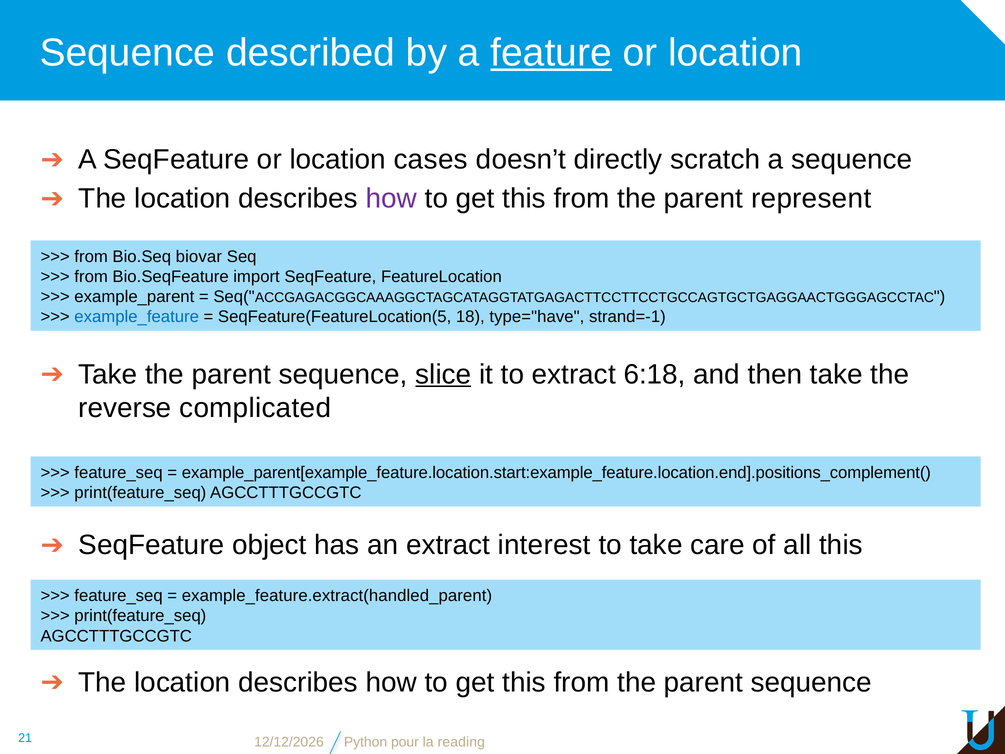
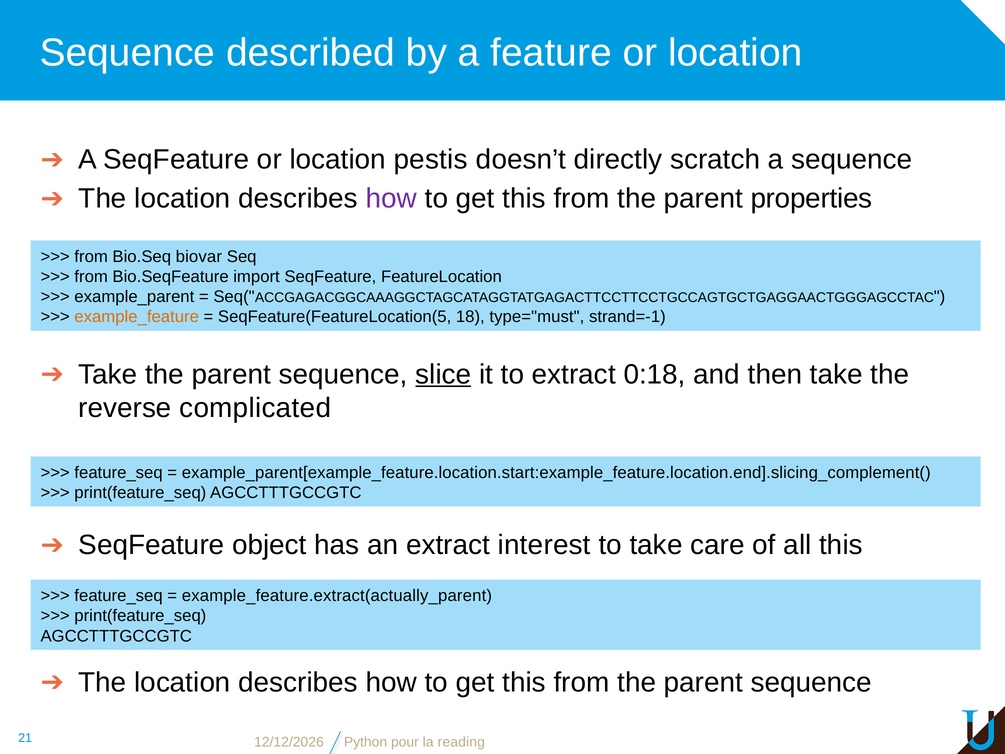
feature underline: present -> none (551, 53)
cases: cases -> pestis (431, 160)
represent: represent -> properties (812, 199)
example_feature colour: blue -> orange (137, 317)
type="have: type="have -> type="must (537, 317)
6:18: 6:18 -> 0:18 (655, 374)
example_parent[example_feature.location.start:example_feature.location.end].positions_complement(: example_parent[example_feature.location.start:example_feature.location.end].positions_complement( -> example_parent[example_feature.location.start:example_feature.location.end].slicing_complement( (556, 472)
example_feature.extract(handled_parent: example_feature.extract(handled_parent -> example_feature.extract(actually_parent (337, 596)
